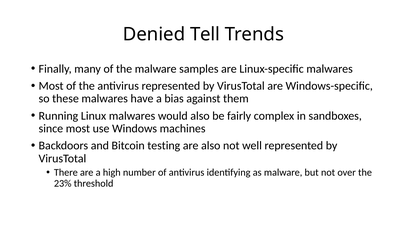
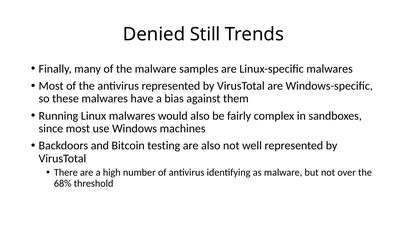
Tell: Tell -> Still (205, 34)
23%: 23% -> 68% (63, 183)
